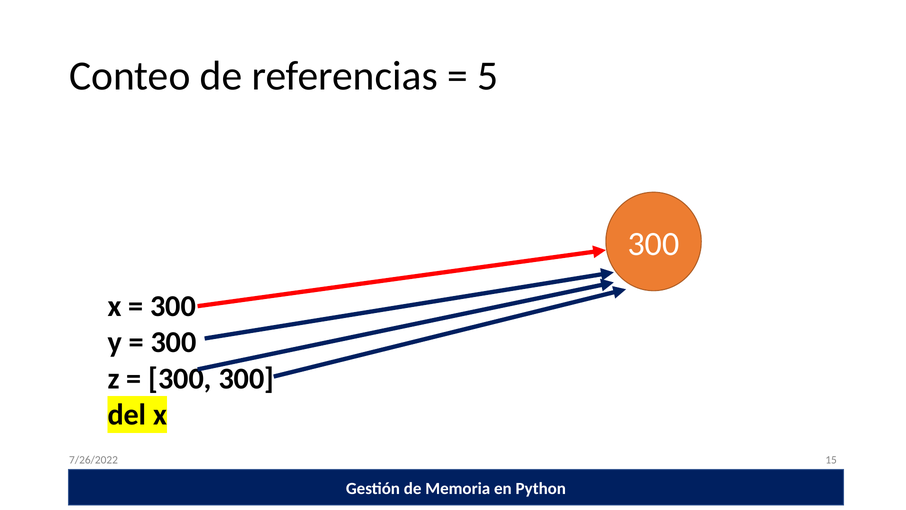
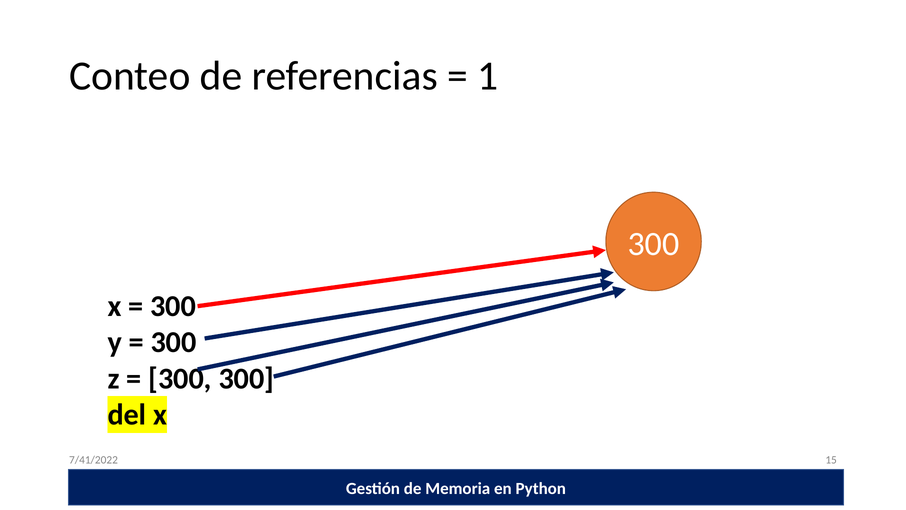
5: 5 -> 1 (488, 76)
7/26/2022: 7/26/2022 -> 7/41/2022 (93, 460)
